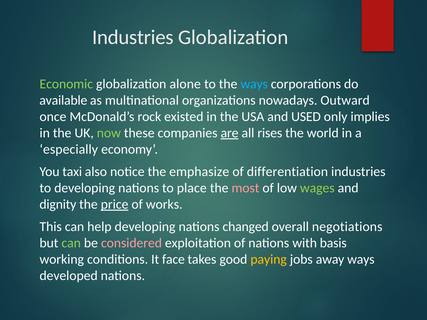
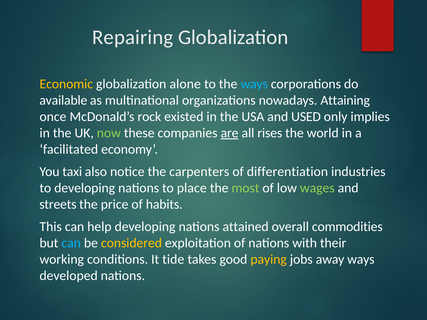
Industries: Industries -> Repairing (133, 37)
Economic colour: light green -> yellow (66, 84)
Outward: Outward -> Attaining (345, 100)
especially: especially -> facilitated (69, 149)
emphasize: emphasize -> carpenters (199, 172)
most colour: pink -> light green (245, 188)
dignity: dignity -> streets (58, 204)
price underline: present -> none (115, 204)
works: works -> habits (164, 204)
changed: changed -> attained (246, 227)
negotiations: negotiations -> commodities (347, 227)
can colour: light green -> light blue (71, 243)
considered colour: pink -> yellow (131, 243)
basis: basis -> their (333, 243)
face: face -> tide (173, 259)
